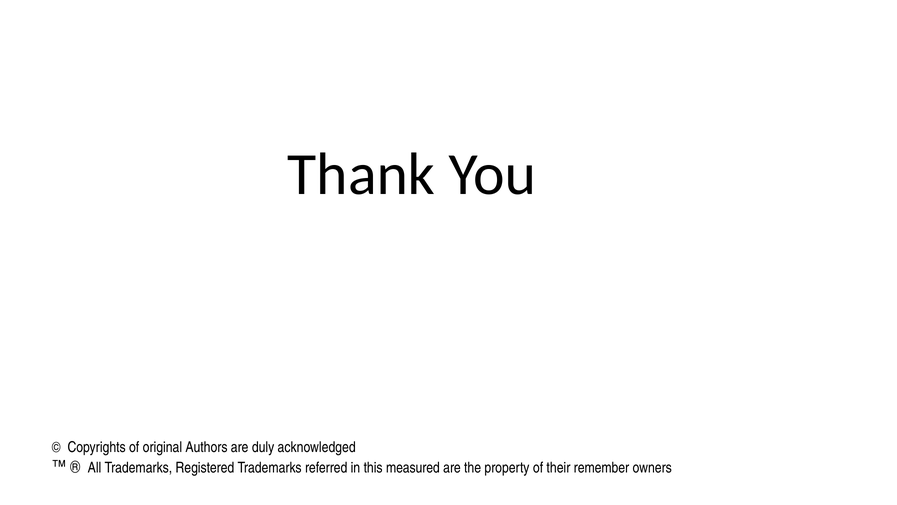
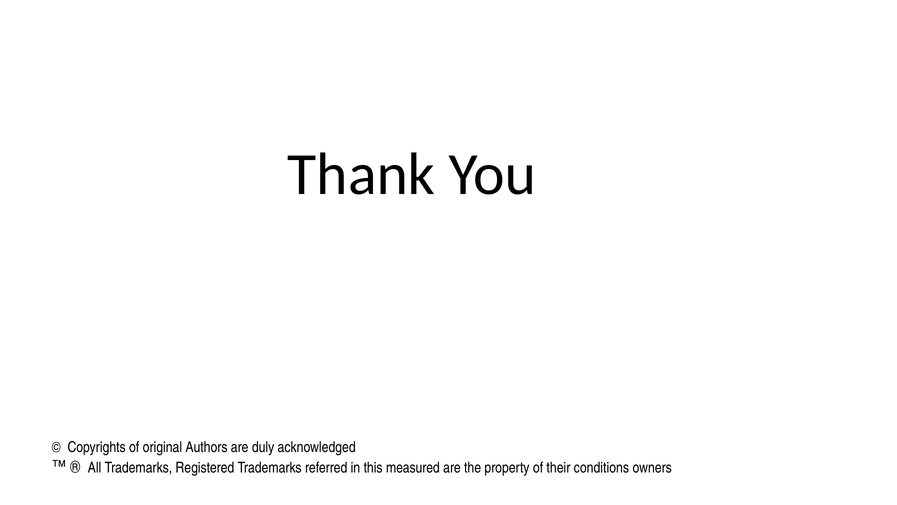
remember: remember -> conditions (601, 467)
